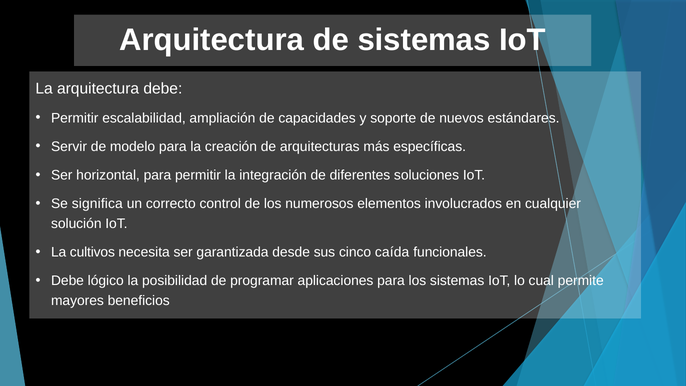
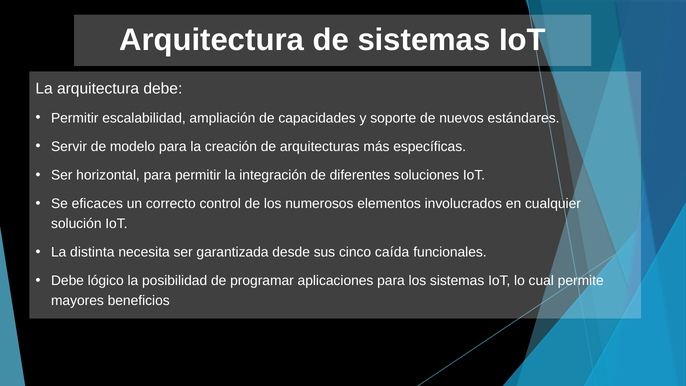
significa: significa -> eficaces (97, 204)
cultivos: cultivos -> distinta (92, 252)
